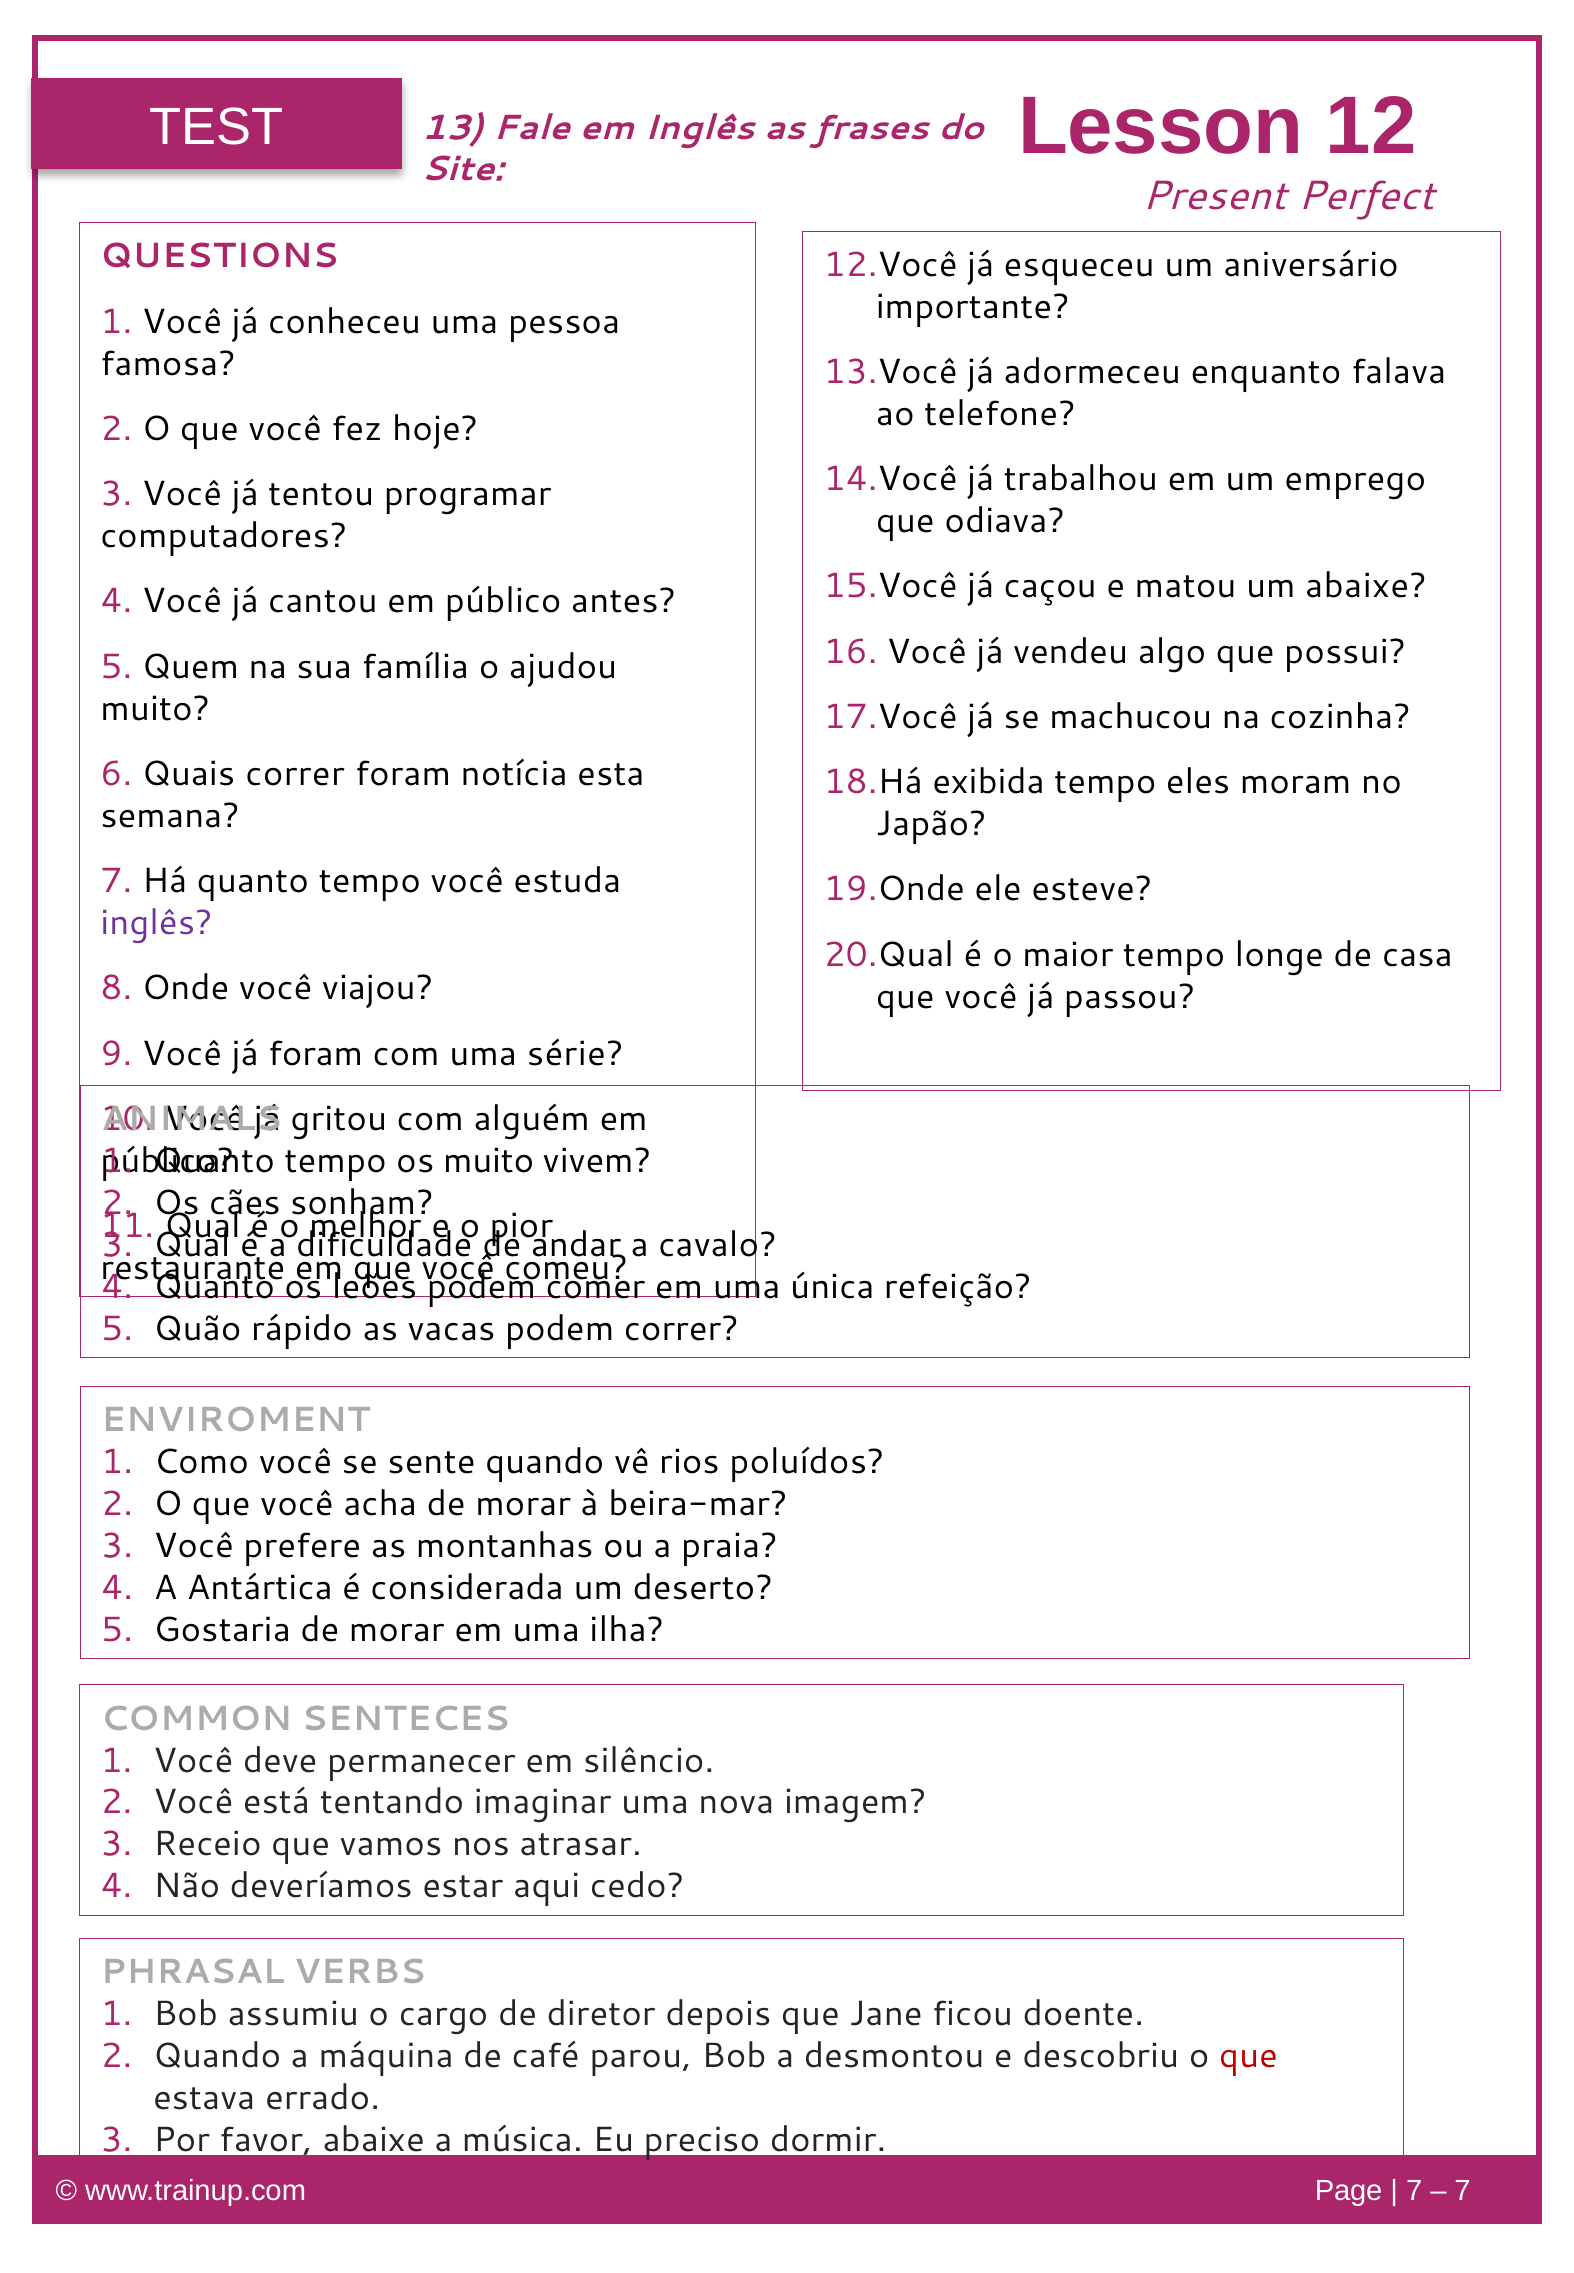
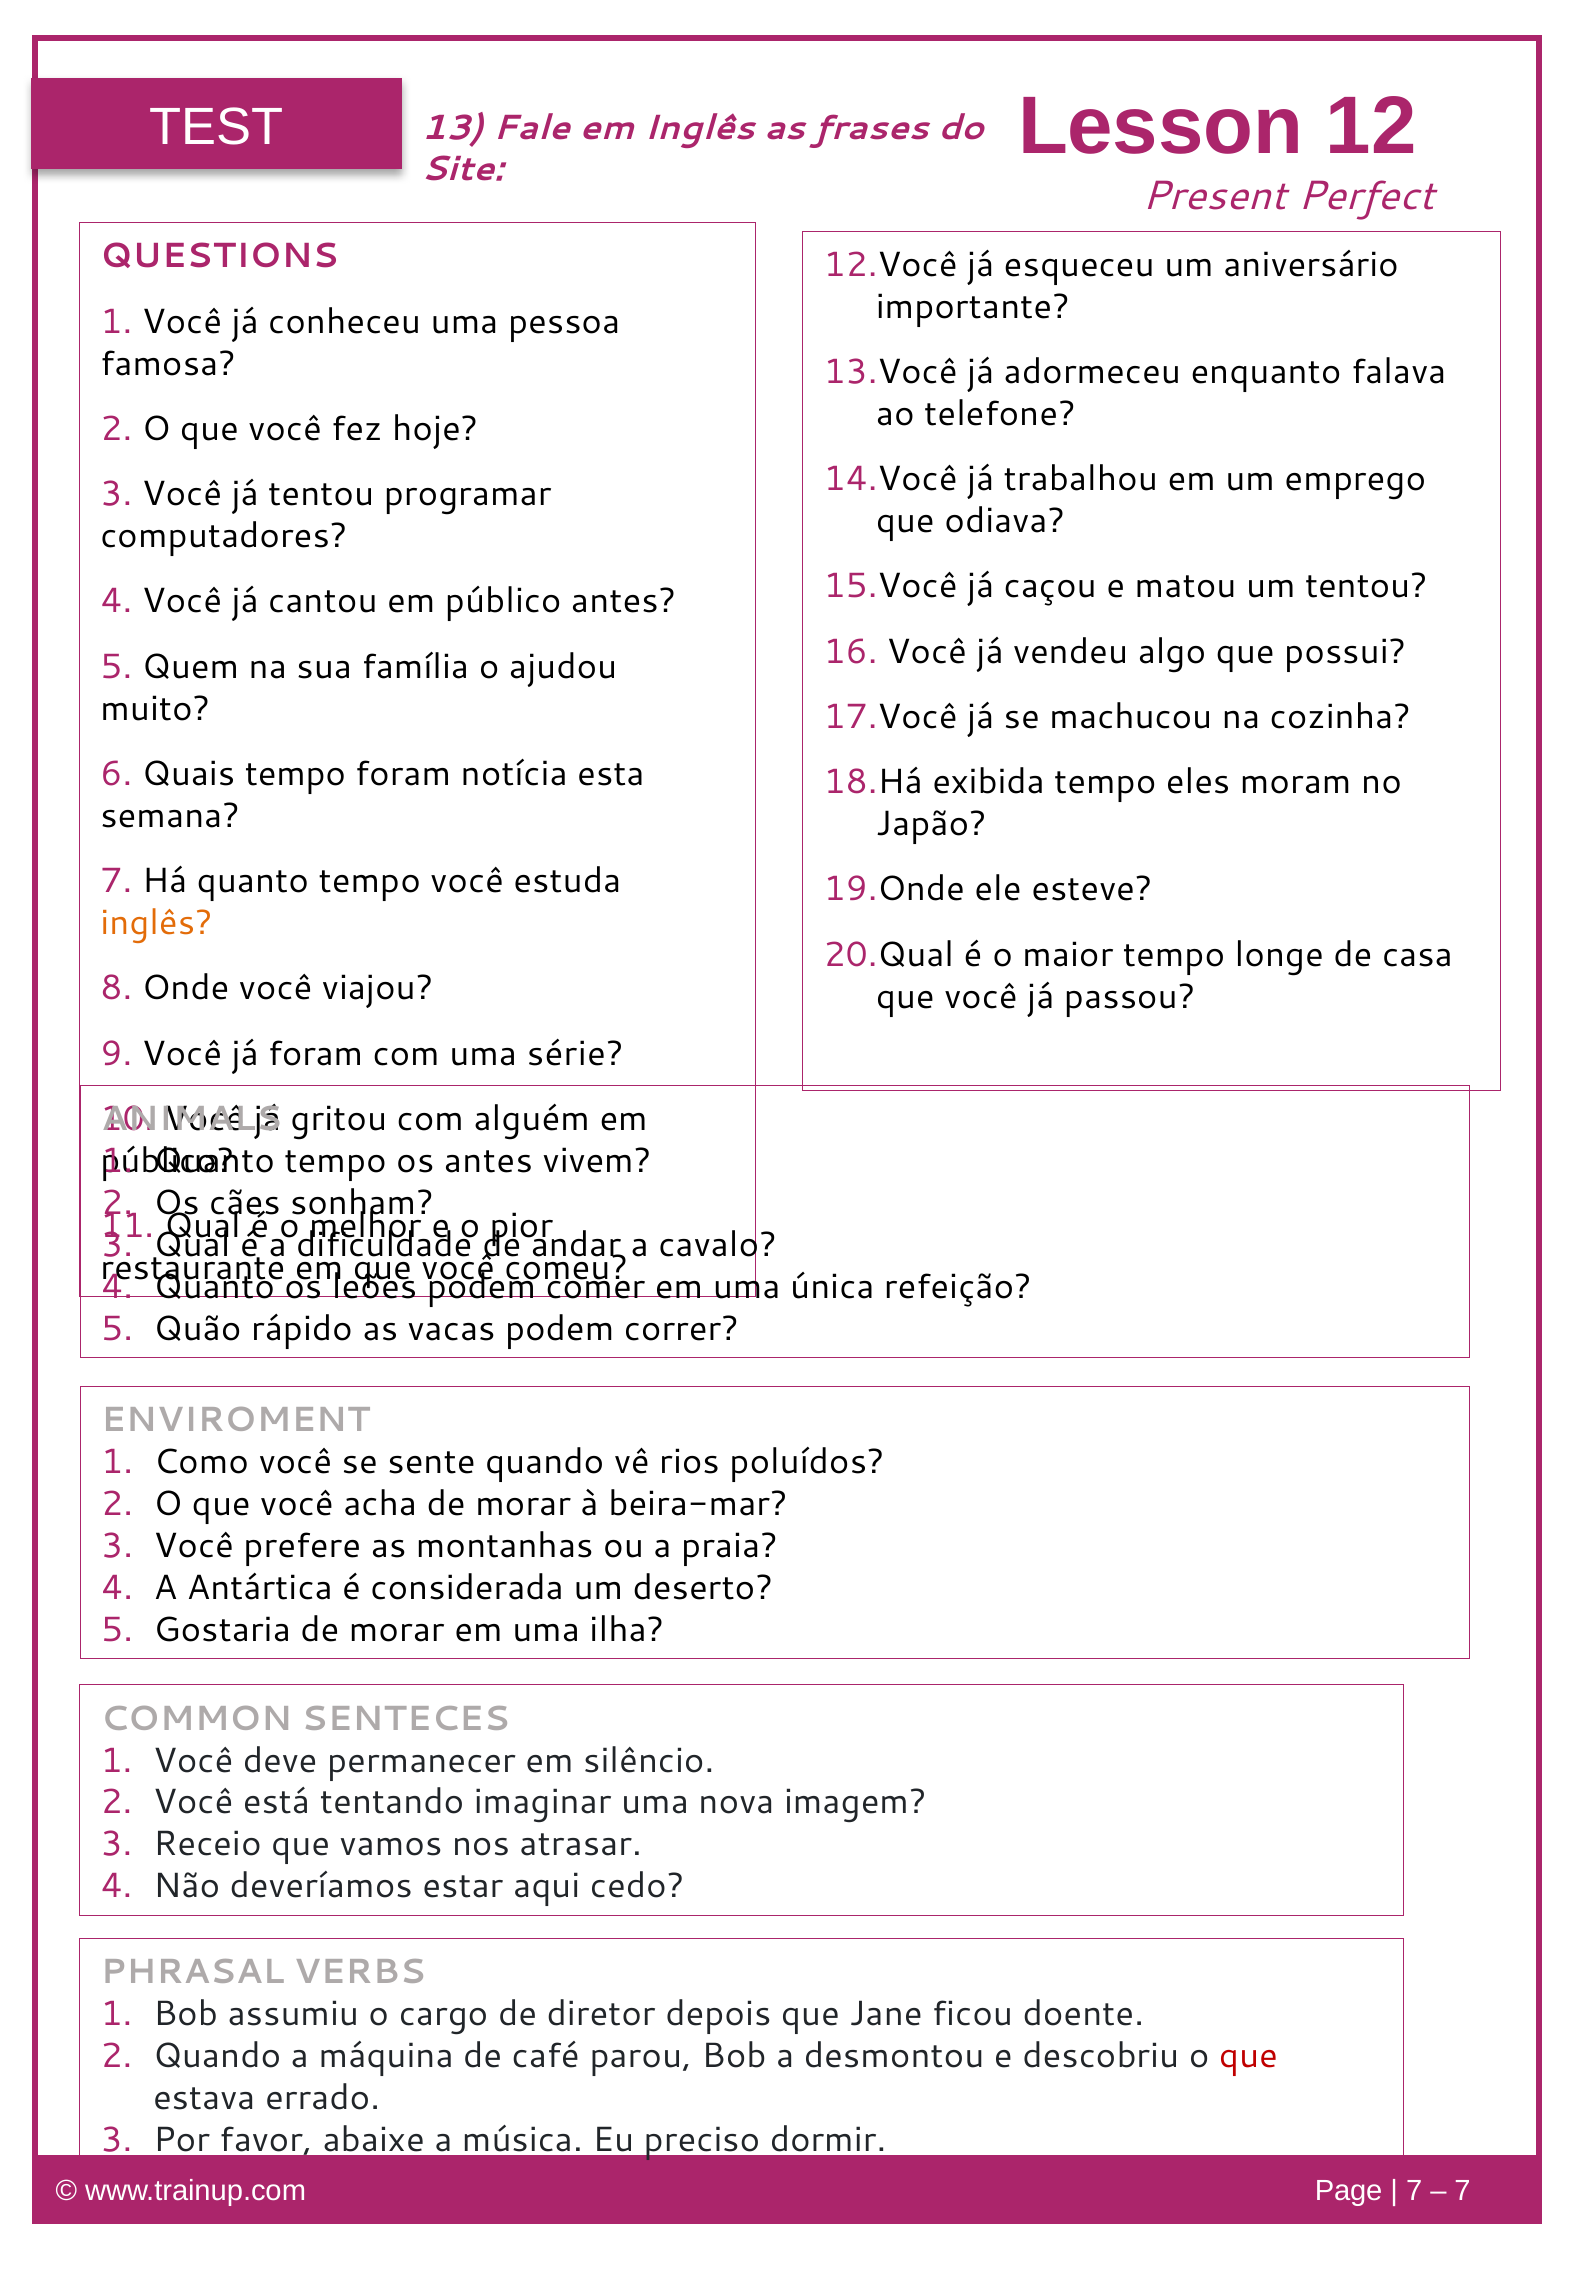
um abaixe: abaixe -> tentou (1366, 587)
Quais correr: correr -> tempo (295, 774)
inglês colour: purple -> orange (157, 923)
os muito: muito -> antes (488, 1161)
